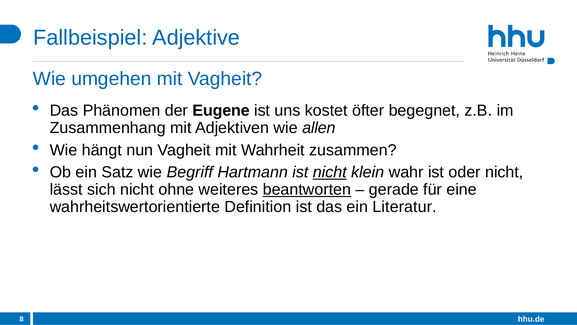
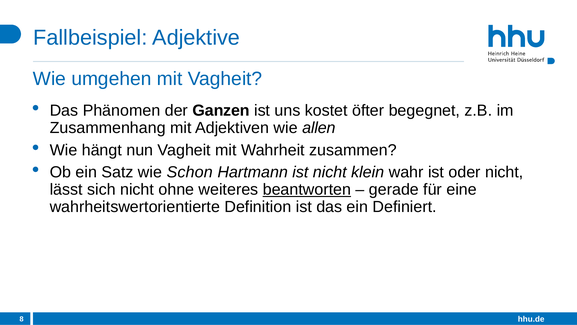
Eugene: Eugene -> Ganzen (221, 111)
Begriff: Begriff -> Schon (190, 172)
nicht underline: present -> none (330, 172)
Literatur: Literatur -> Definiert (405, 207)
